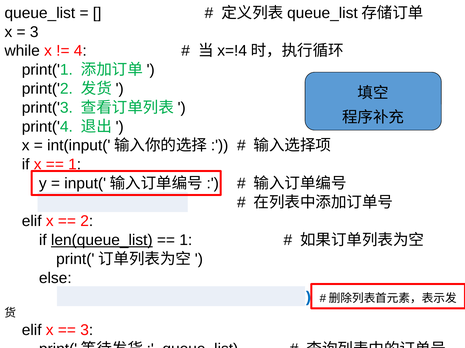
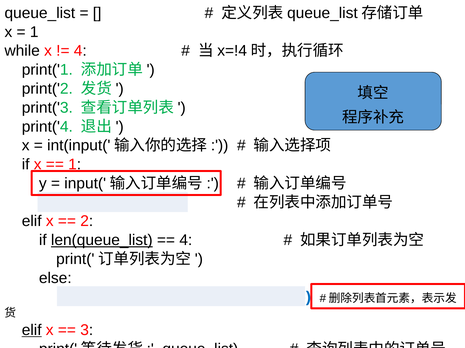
3: 3 -> 1 (34, 32)
1: 1 -> 4 (186, 241)
elif underline: none -> present (32, 331)
